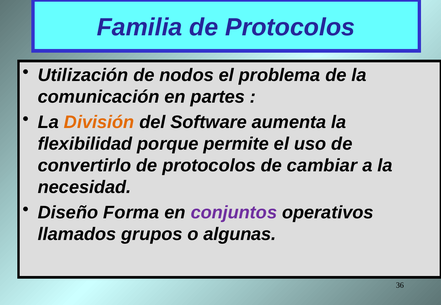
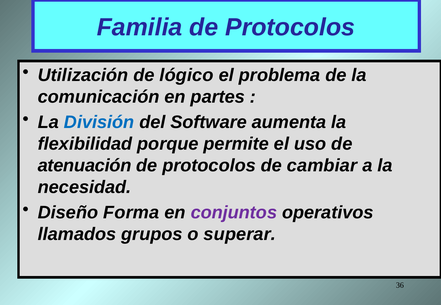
nodos: nodos -> lógico (187, 75)
División colour: orange -> blue (99, 122)
convertirlo: convertirlo -> atenuación (85, 166)
algunas: algunas -> superar (240, 234)
